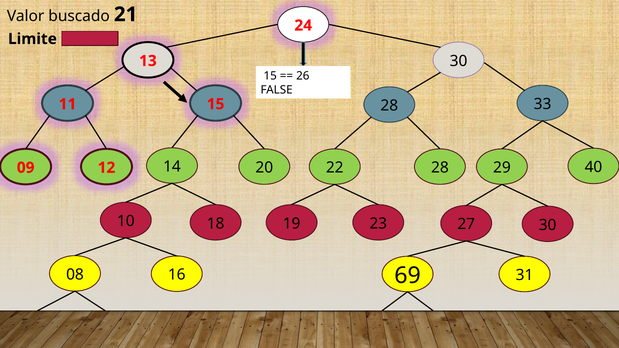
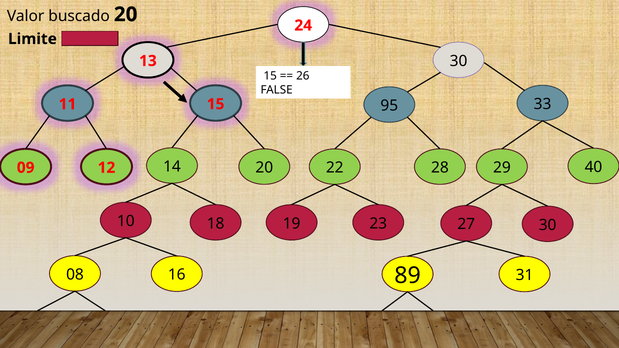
buscado 21: 21 -> 20 (126, 14)
11 28: 28 -> 95 (389, 106)
69: 69 -> 89 (408, 276)
